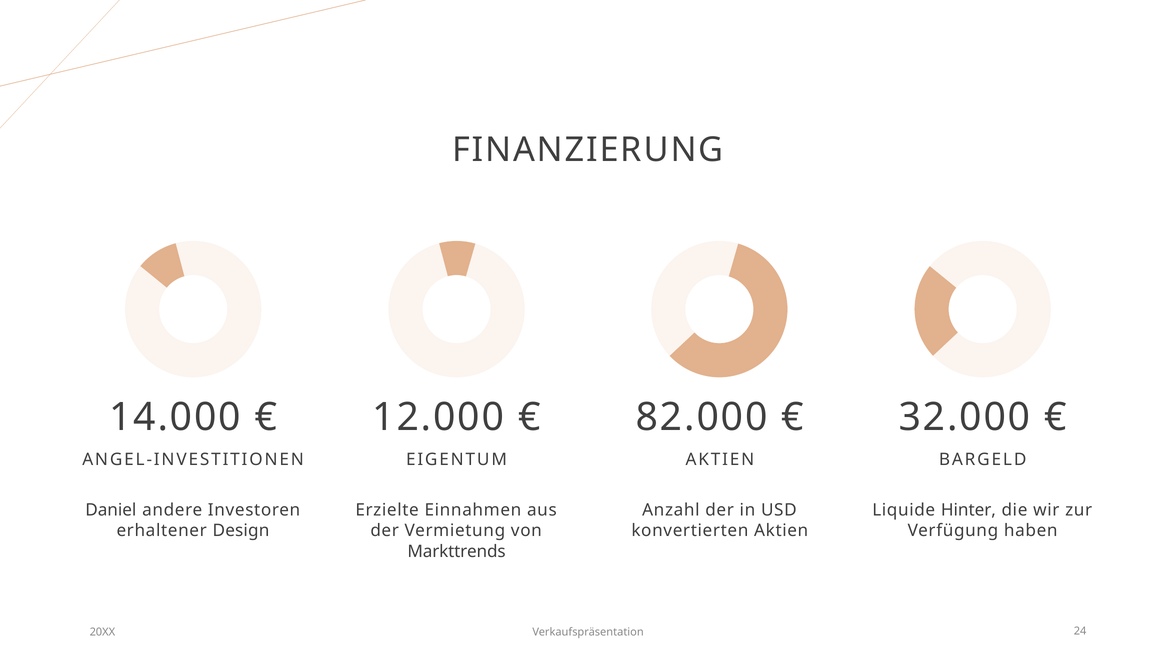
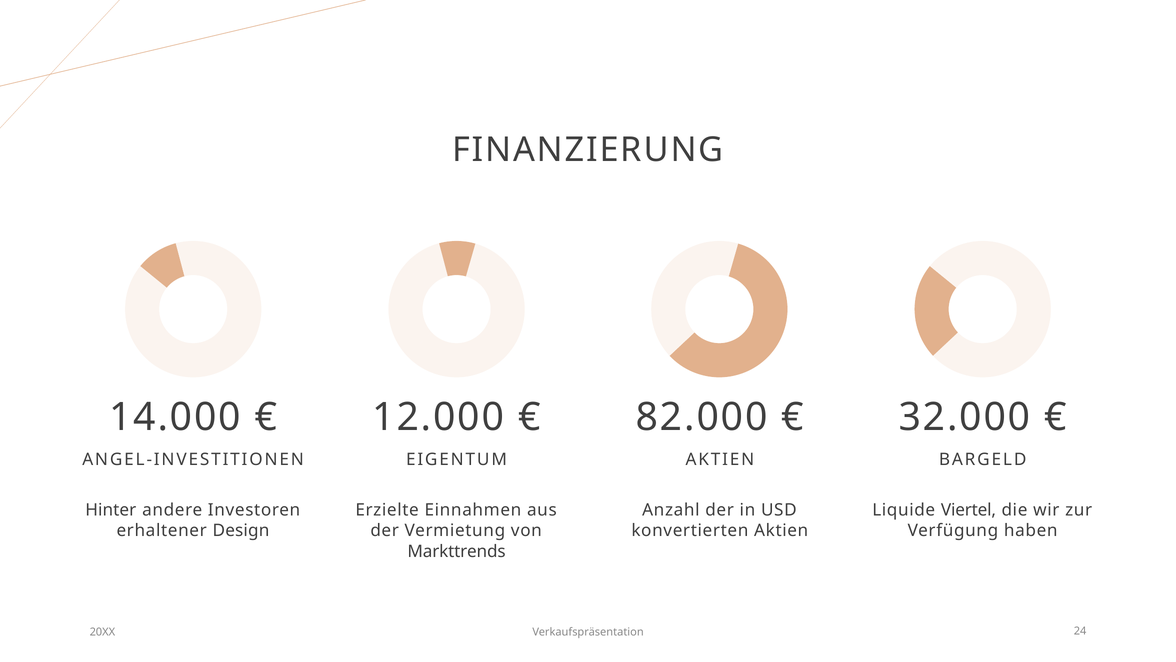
Daniel: Daniel -> Hinter (111, 510)
Hinter: Hinter -> Viertel (968, 510)
